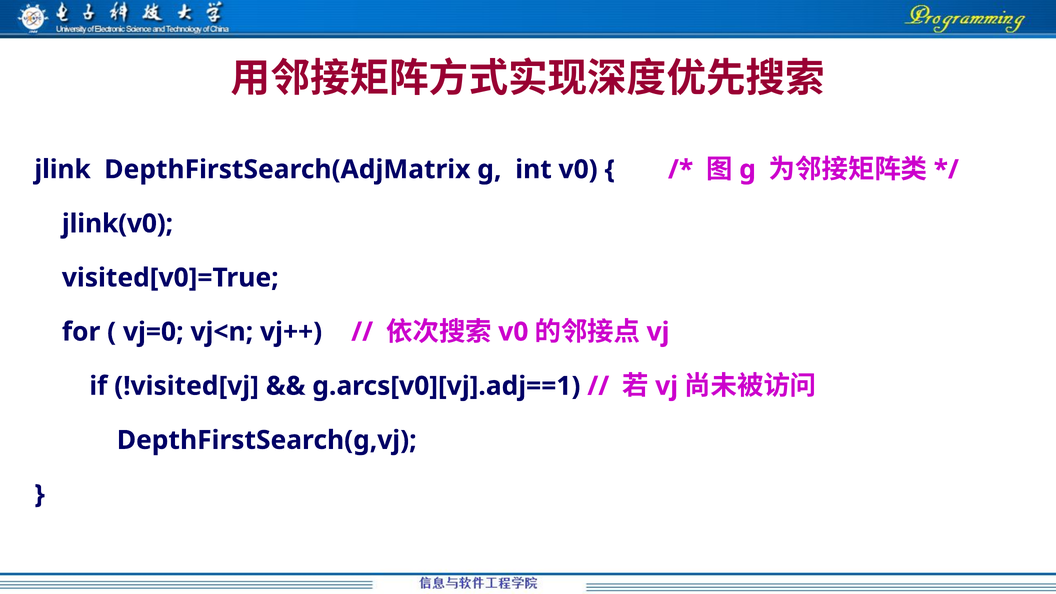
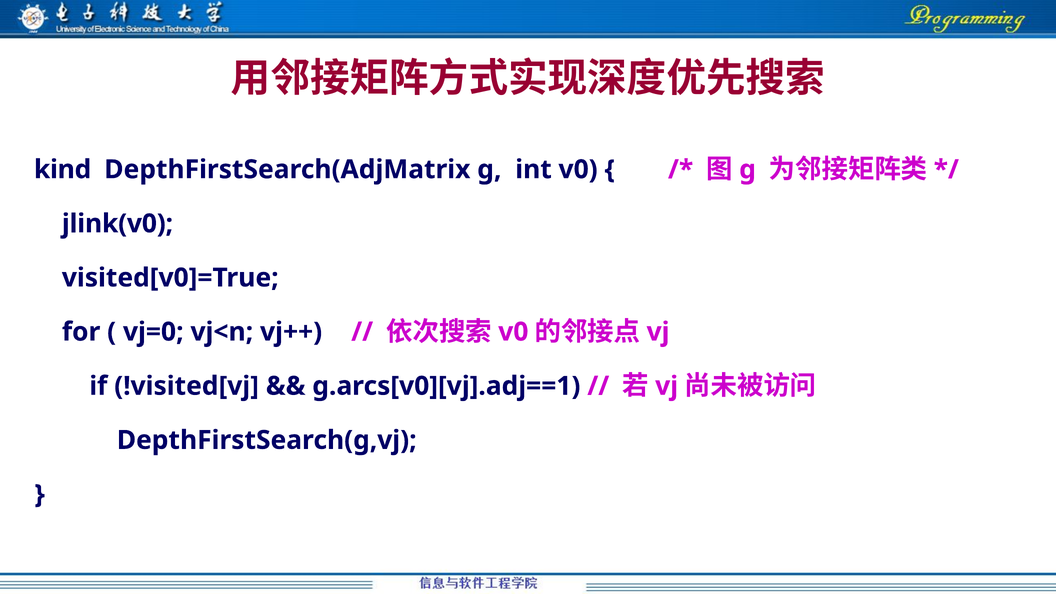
jlink: jlink -> kind (63, 170)
